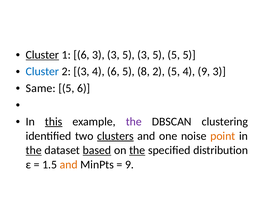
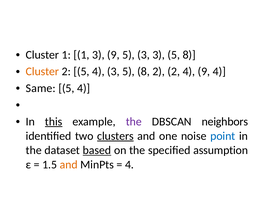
Cluster underline: present -> none (42, 55)
1 6: 6 -> 1 (81, 55)
3 3: 3 -> 9 (113, 55)
5 3 5: 5 -> 3 (159, 55)
5: 5 -> 8 (189, 55)
Cluster colour: blue -> orange (42, 72)
2 3: 3 -> 5 (81, 72)
4 6: 6 -> 3 (113, 72)
2 5: 5 -> 2 (174, 72)
9 3: 3 -> 4 (219, 72)
6: 6 -> 4 (84, 88)
clustering: clustering -> neighbors (225, 122)
point colour: orange -> blue (223, 136)
the underline: present -> none (34, 150)
the underline: present -> none (137, 150)
distribution: distribution -> assumption (221, 150)
9: 9 -> 4 (129, 165)
